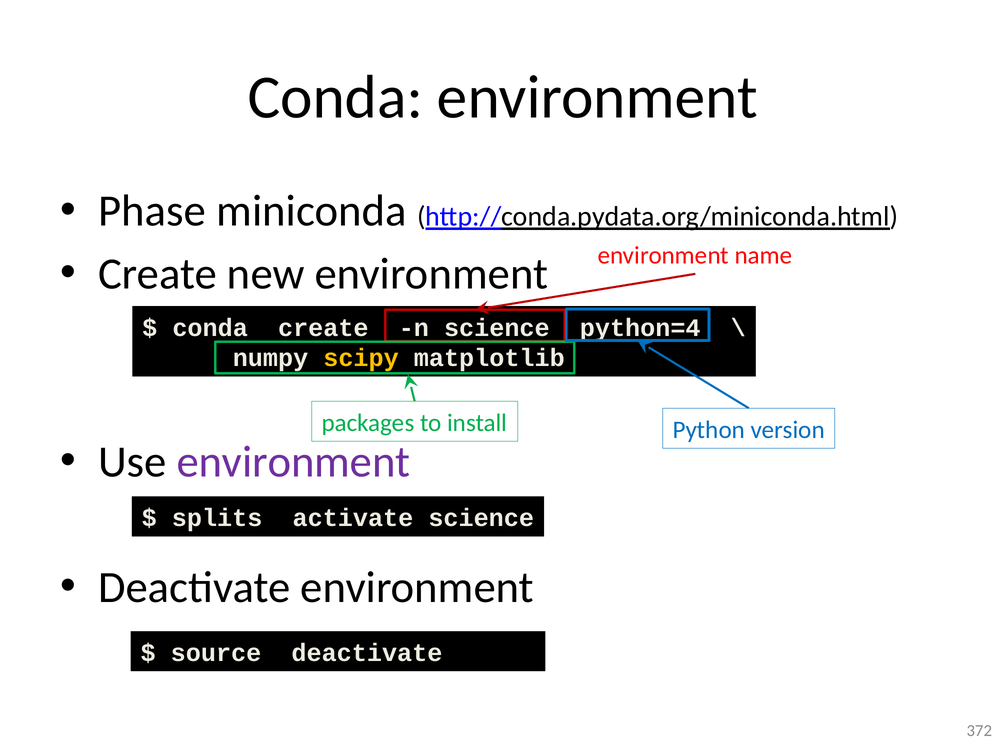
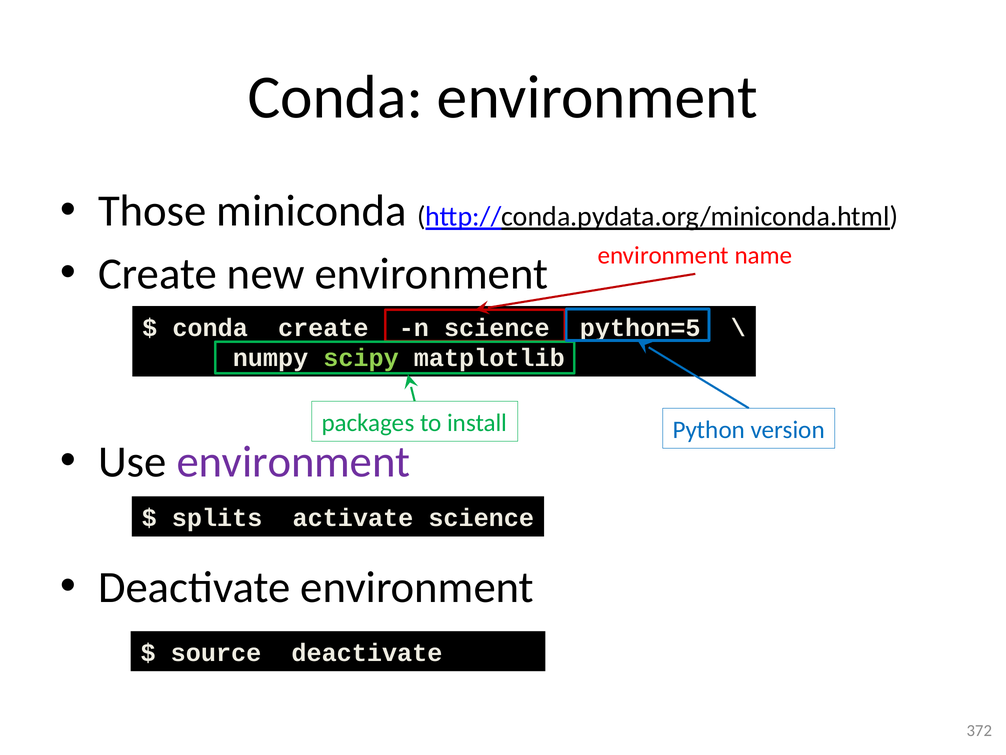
Phase: Phase -> Those (152, 211)
python=4: python=4 -> python=5 (640, 328)
scipy colour: yellow -> light green (361, 358)
